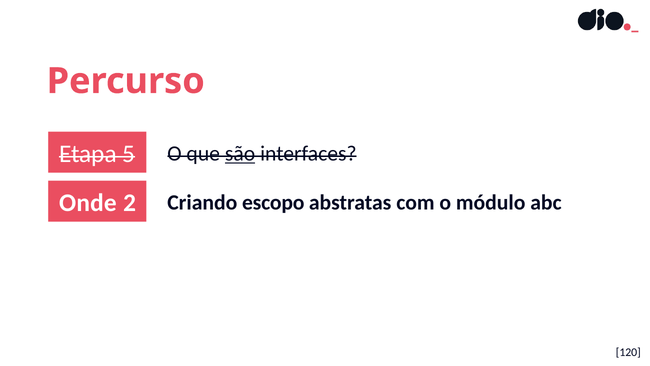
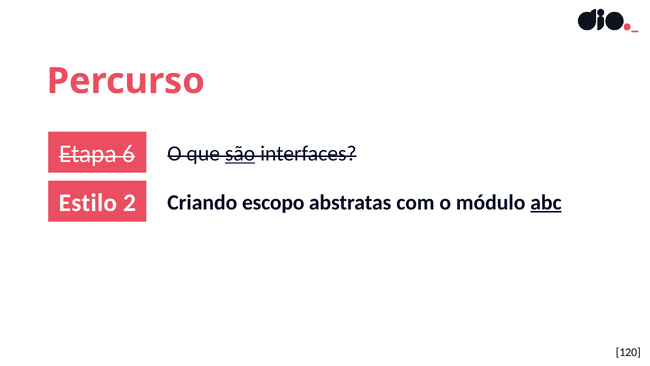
5: 5 -> 6 (129, 154)
Onde: Onde -> Estilo (88, 203)
abc underline: none -> present (546, 202)
